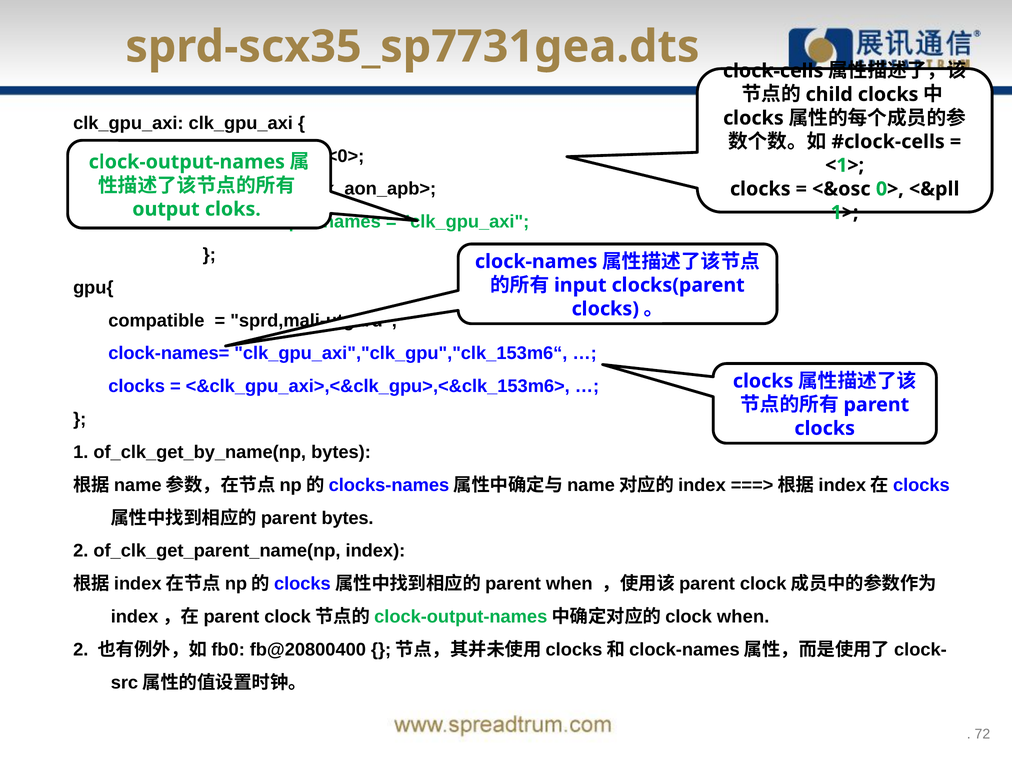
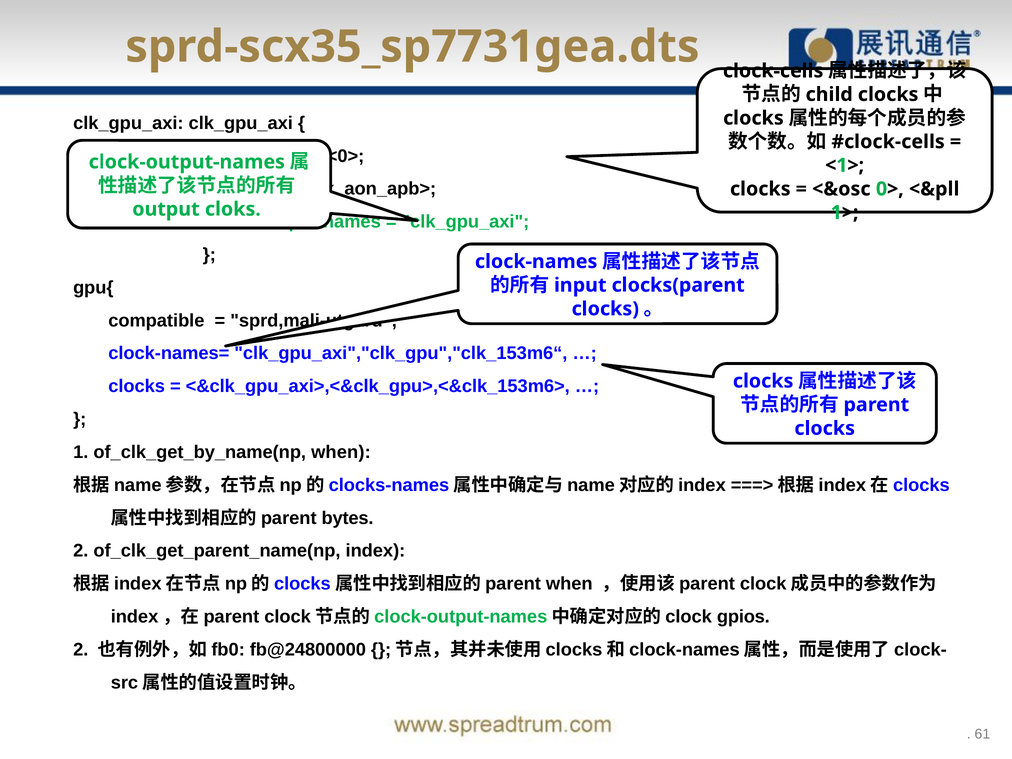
of_clk_get_by_name(np bytes: bytes -> when (341, 452)
when: when -> gpios (743, 617)
fb@20800400: fb@20800400 -> fb@24800000 (308, 650)
72: 72 -> 61 (982, 734)
